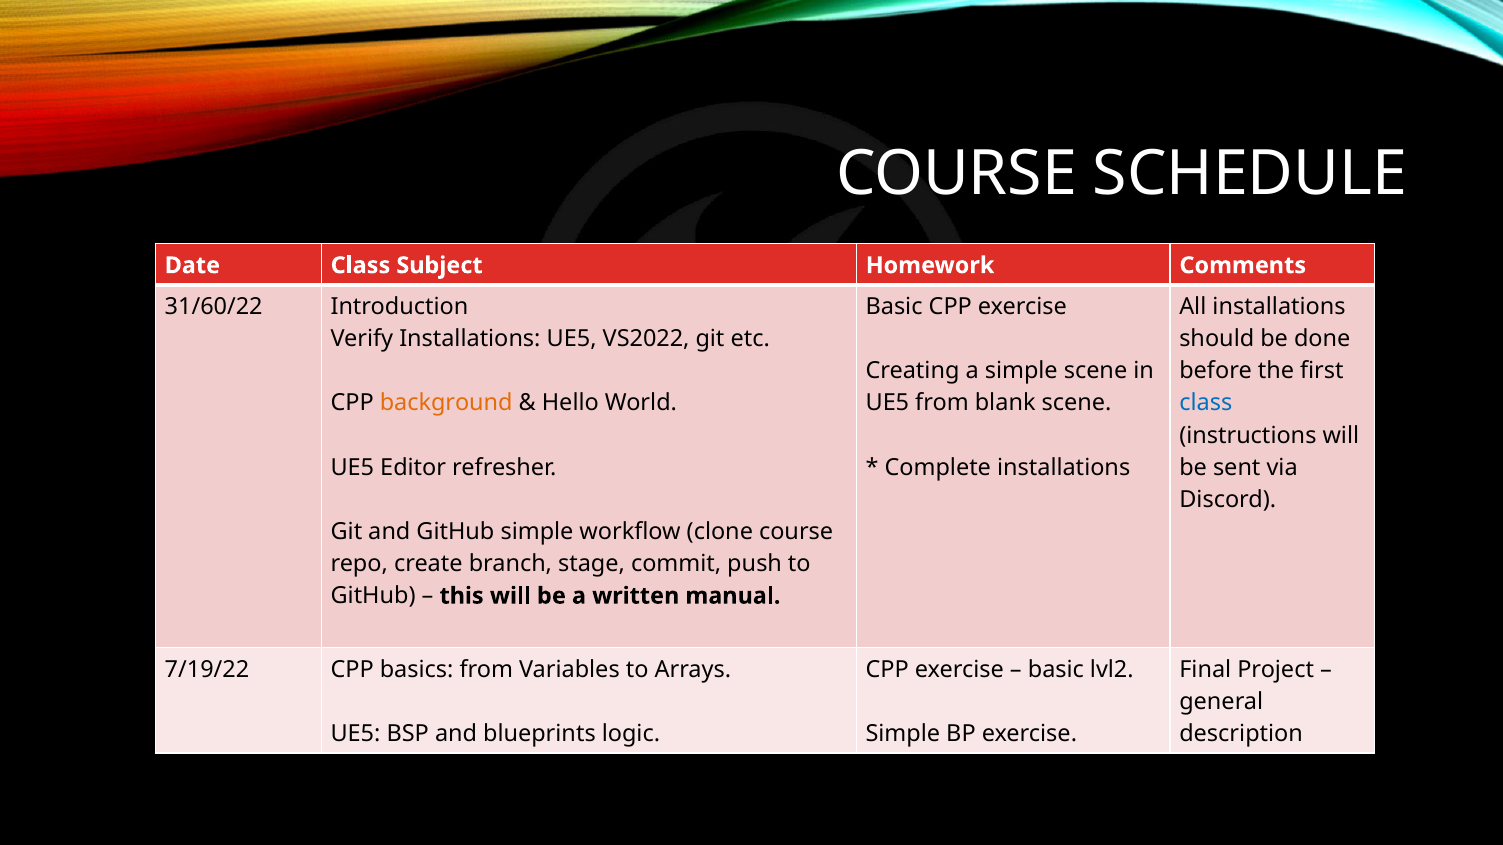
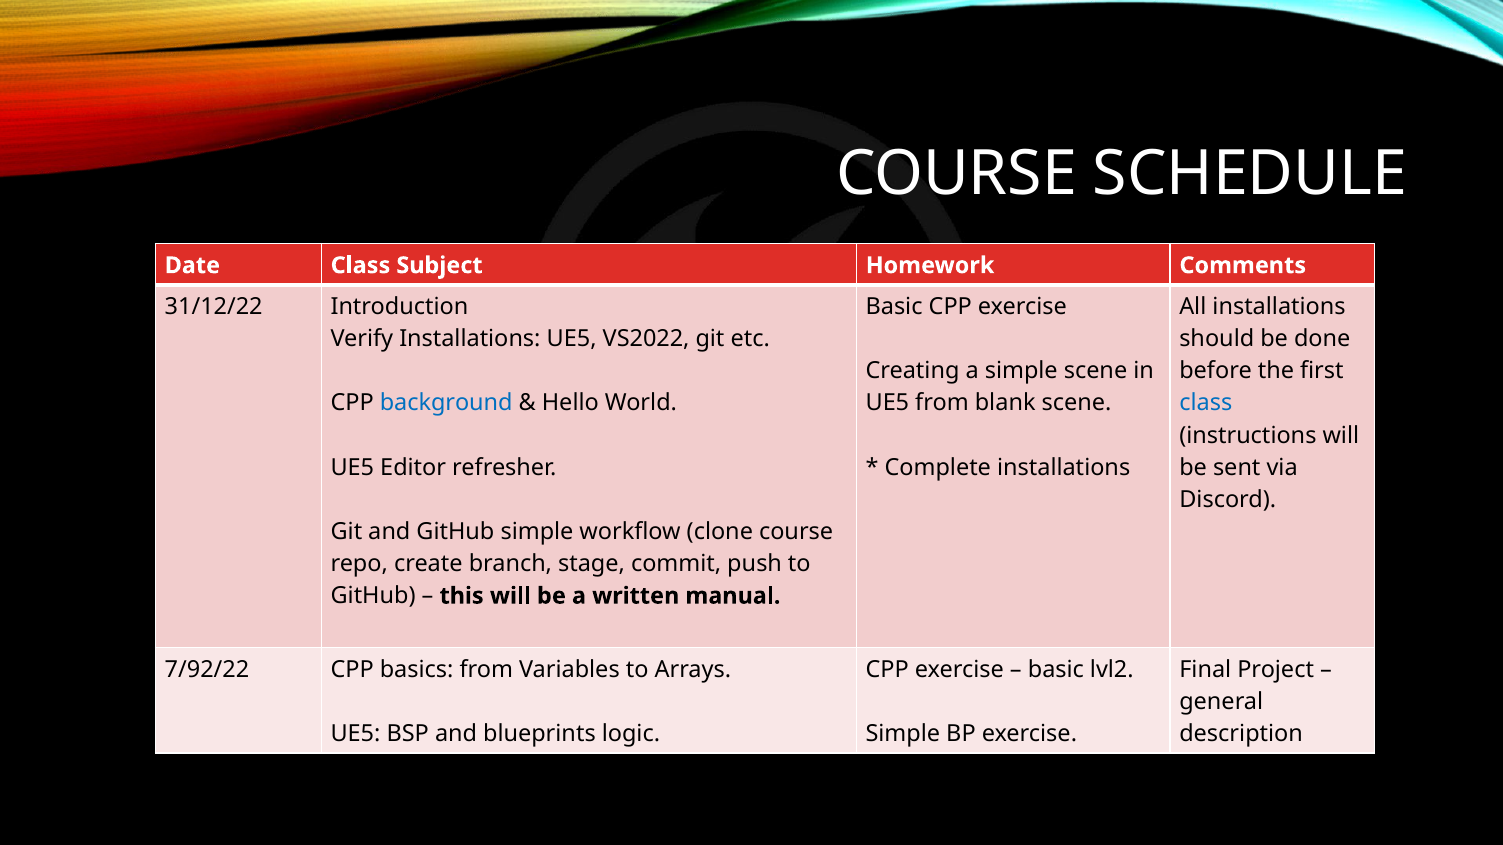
31/60/22: 31/60/22 -> 31/12/22 (214, 307)
background colour: orange -> blue (446, 403)
7/19/22: 7/19/22 -> 7/92/22 (207, 670)
